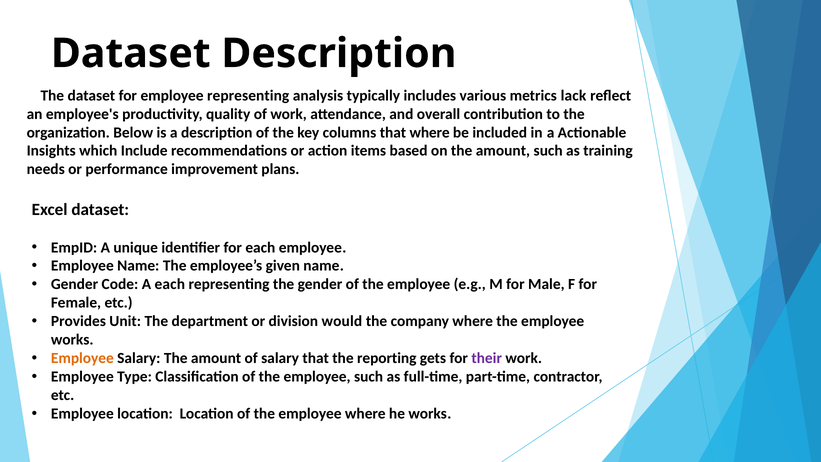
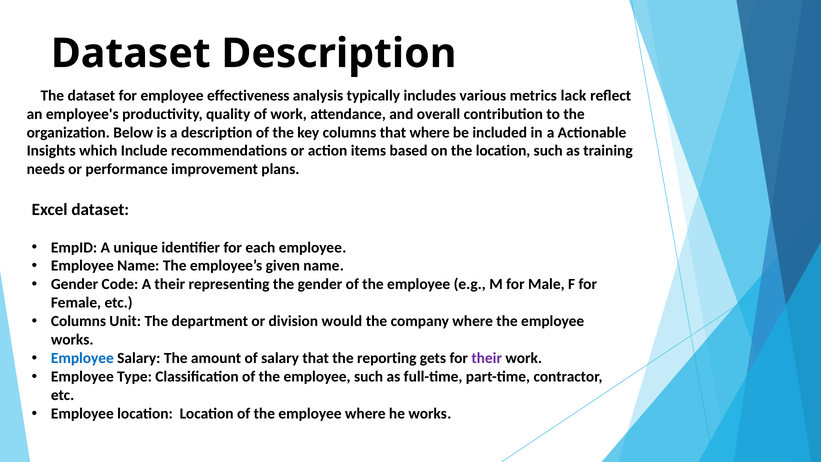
employee representing: representing -> effectiveness (248, 95)
on the amount: amount -> location (503, 151)
A each: each -> their (170, 284)
Provides: Provides -> Columns (78, 321)
Employee colour: orange -> blue (82, 358)
